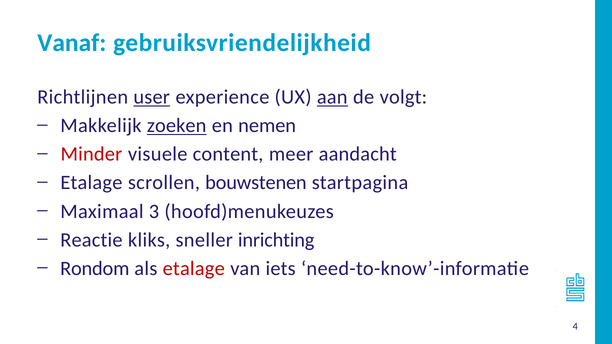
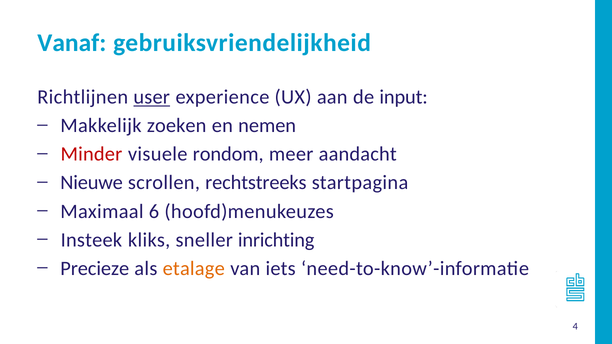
aan underline: present -> none (332, 97)
volgt: volgt -> input (404, 97)
zoeken underline: present -> none (177, 126)
content: content -> rondom (228, 154)
Etalage: Etalage -> Nieuwe (92, 183)
bouwstenen: bouwstenen -> rechtstreeks (256, 183)
3: 3 -> 6 (154, 211)
Reactie: Reactie -> Insteek (91, 240)
Rondom: Rondom -> Precieze (95, 269)
etalage colour: red -> orange (194, 269)
